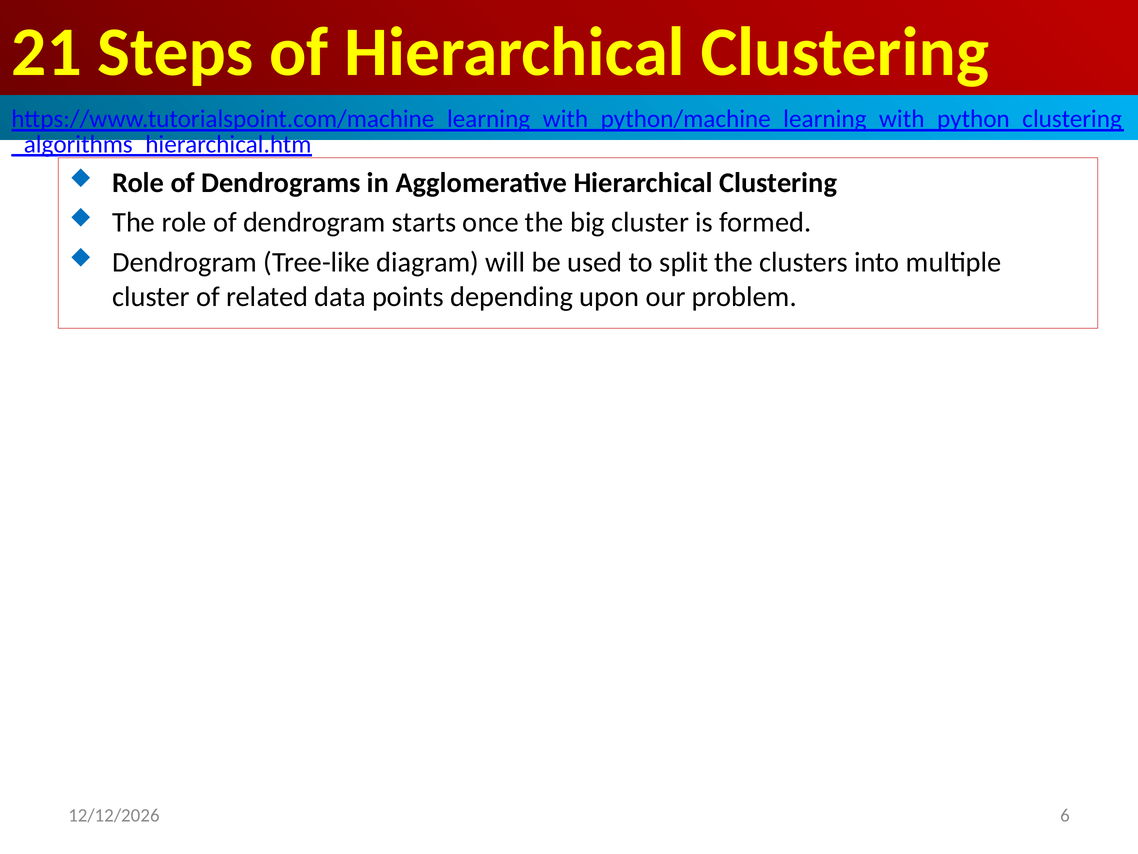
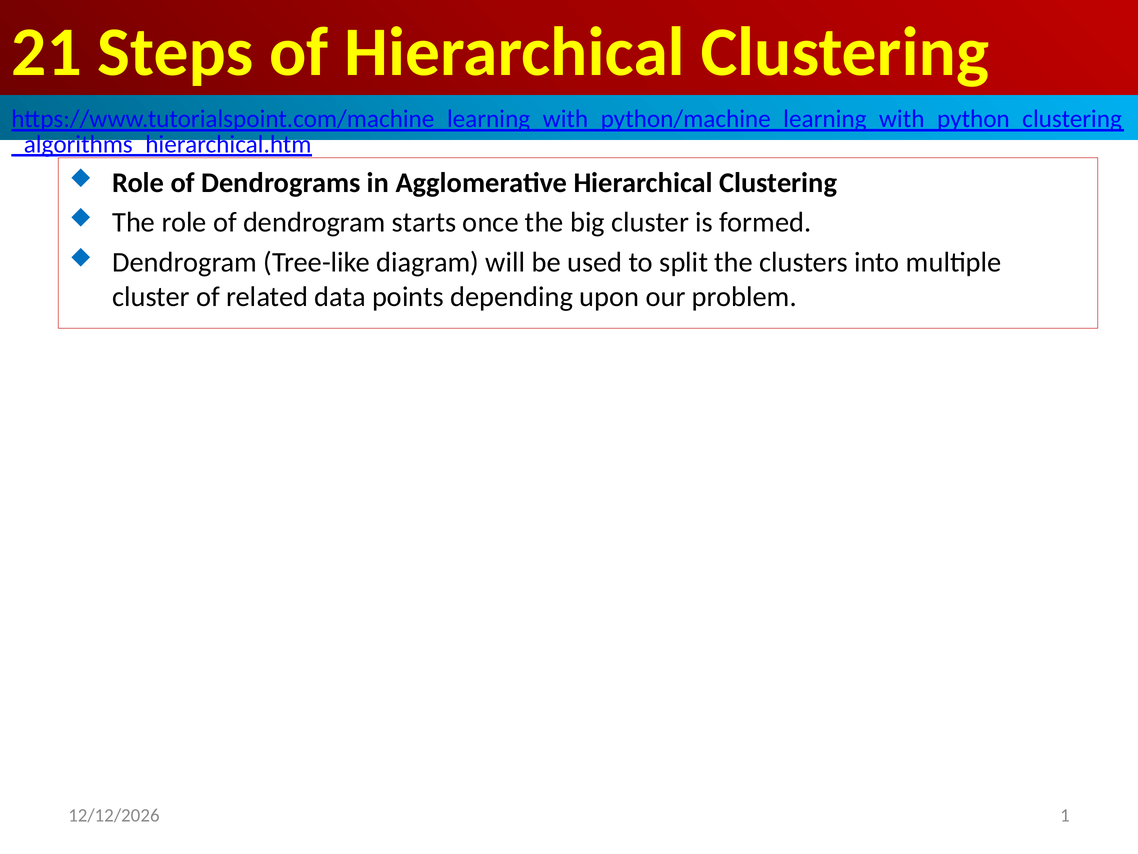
6: 6 -> 1 (1065, 815)
